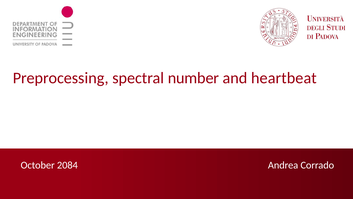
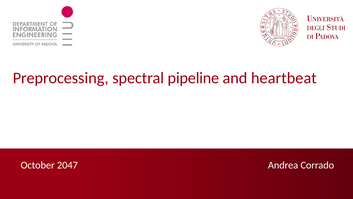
number: number -> pipeline (193, 78)
2084: 2084 -> 2047 (67, 165)
